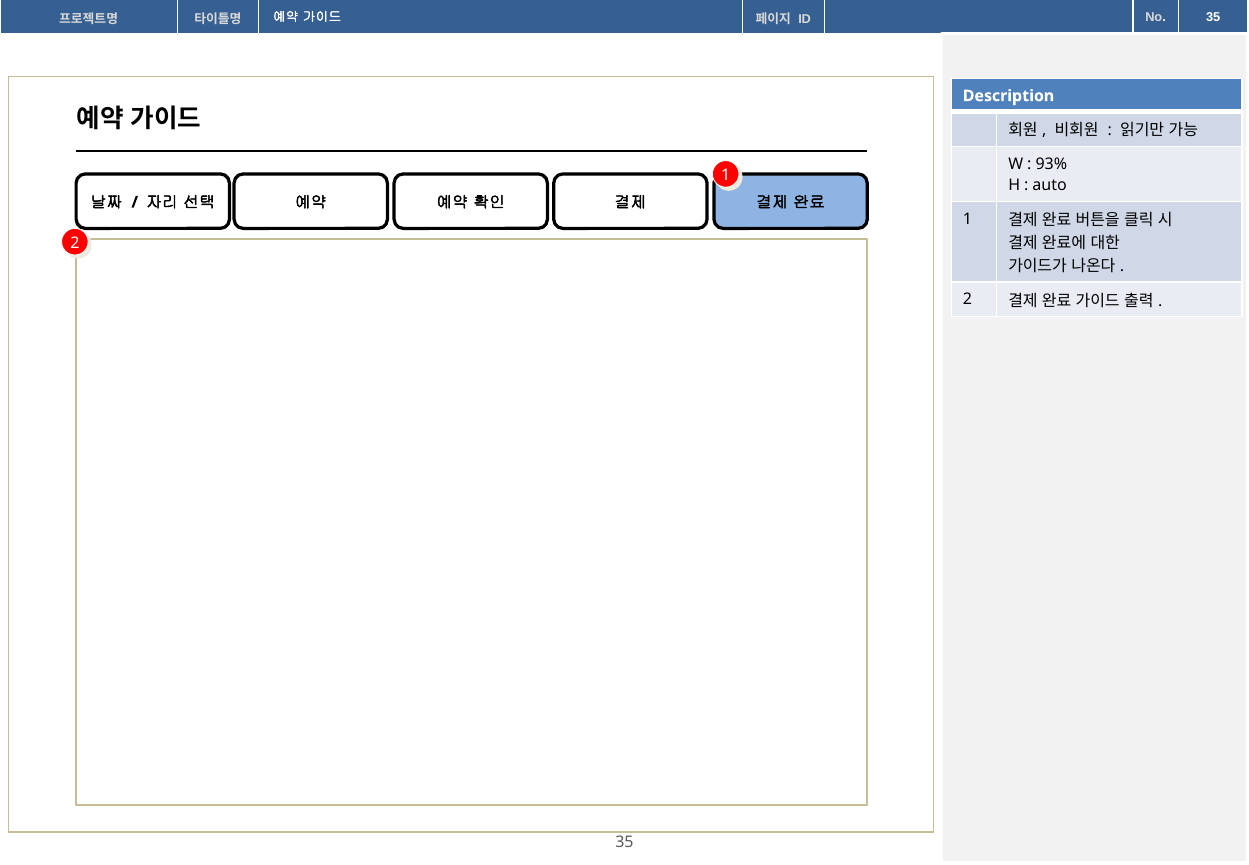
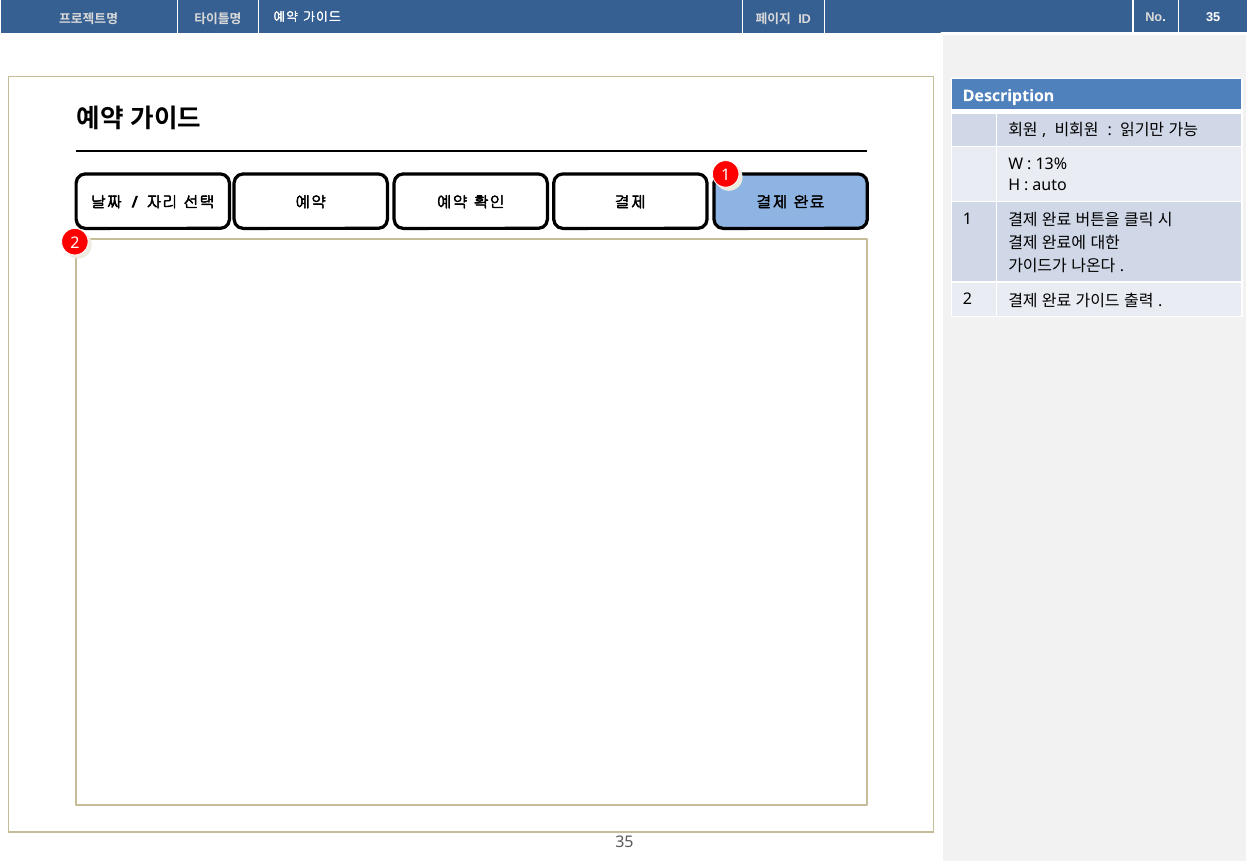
93%: 93% -> 13% (1051, 164)
